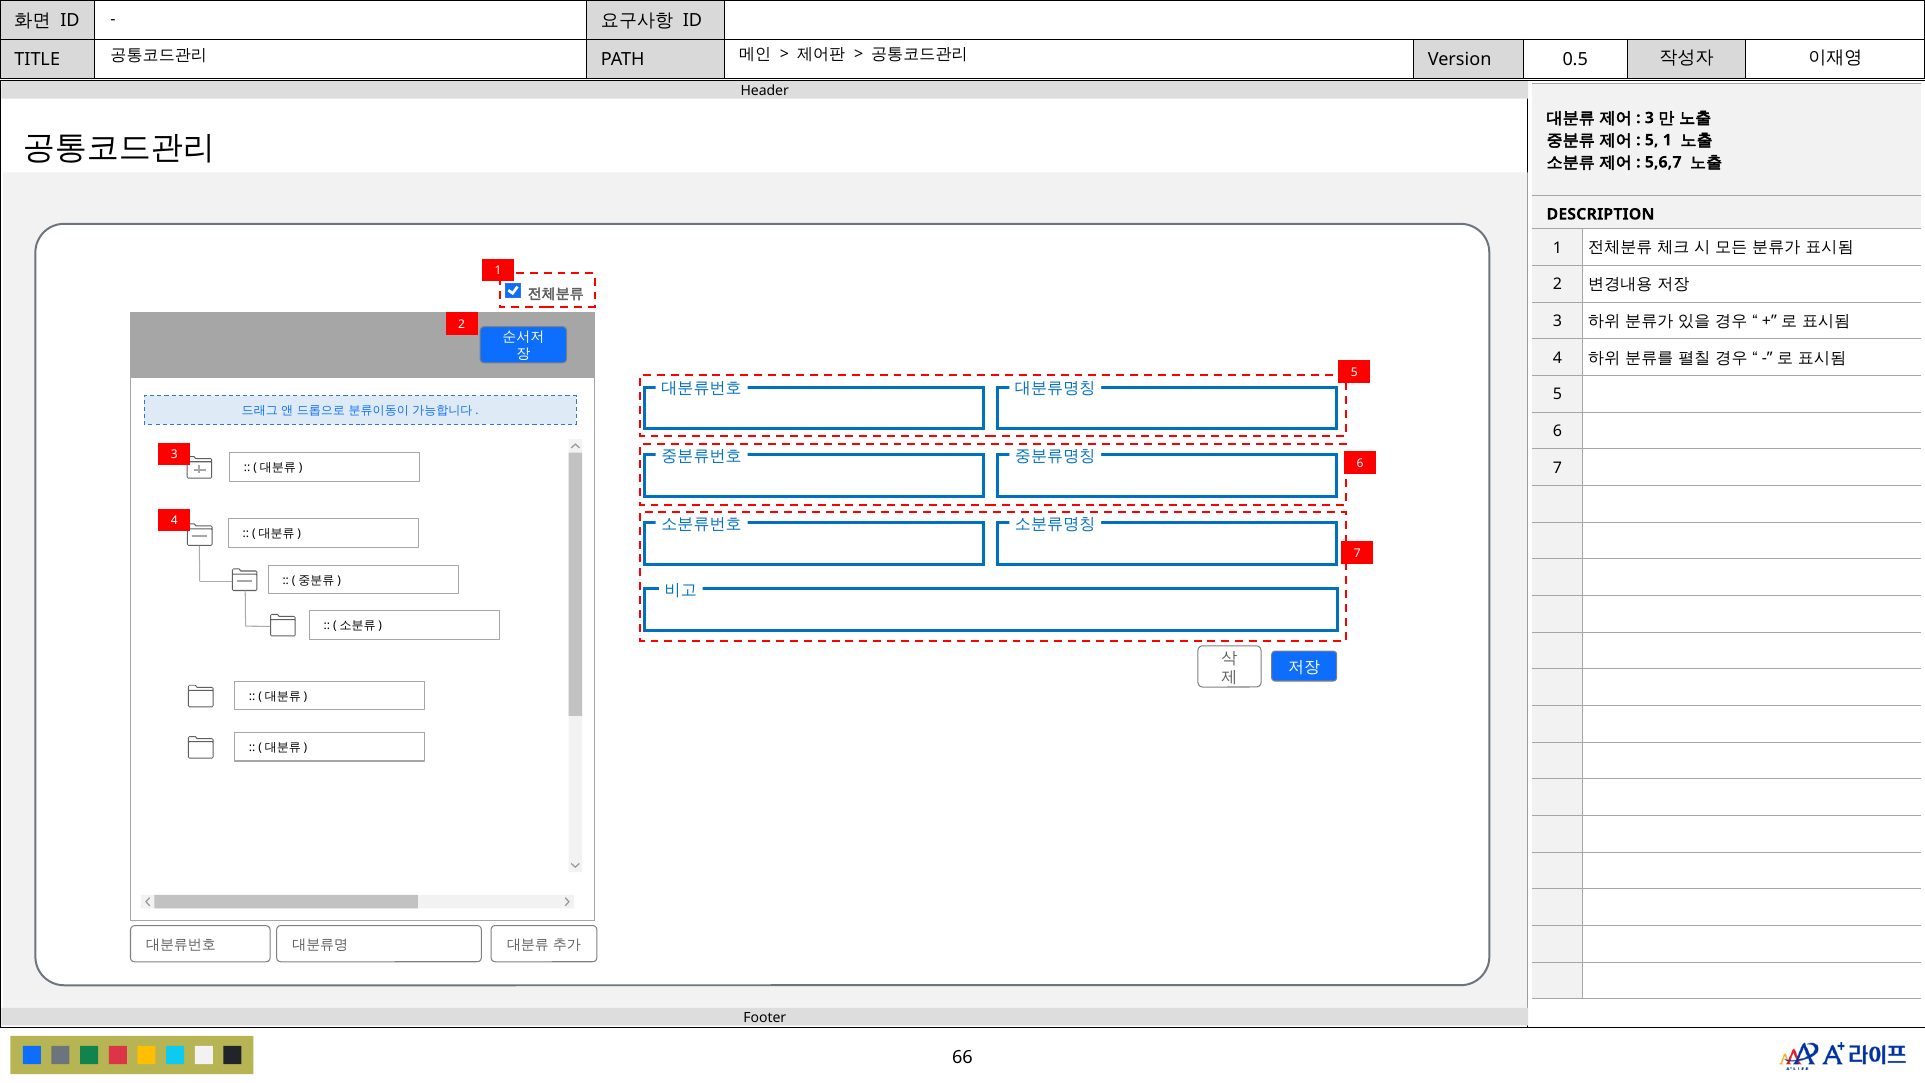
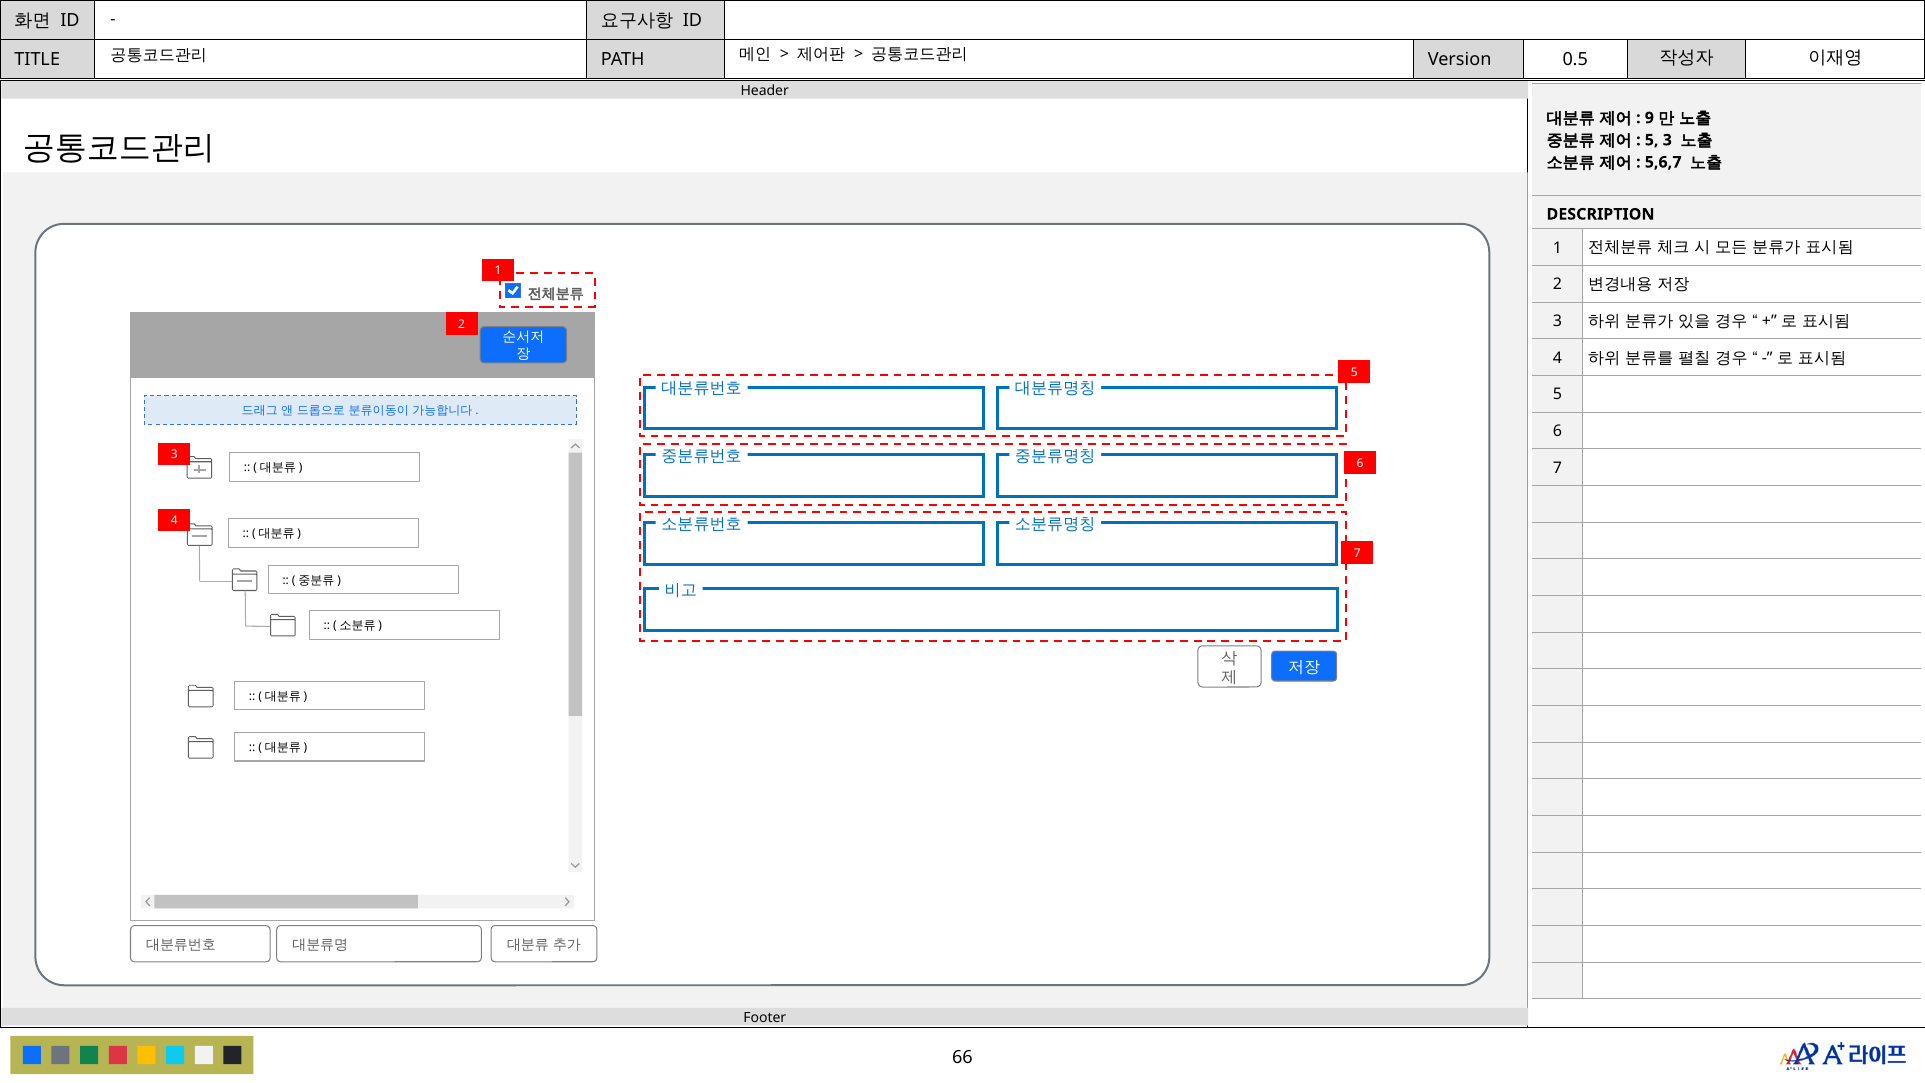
3: 3 -> 9 (1649, 118)
5 1: 1 -> 3 (1667, 140)
